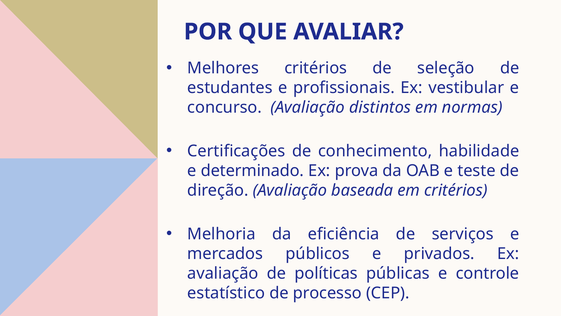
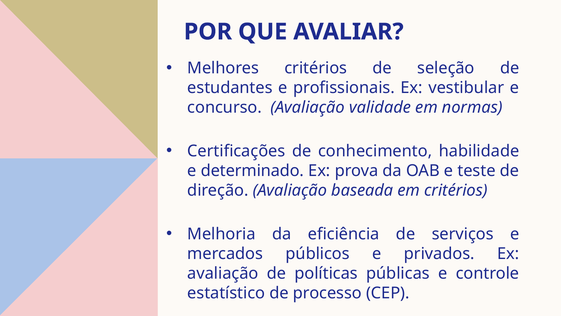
distintos: distintos -> validade (380, 107)
